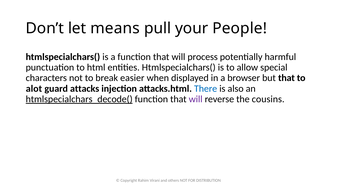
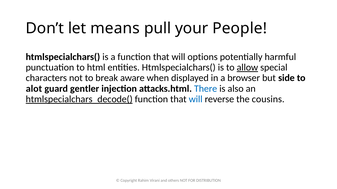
process: process -> options (203, 57)
allow underline: none -> present (247, 68)
easier: easier -> aware (132, 78)
but that: that -> side (286, 78)
attacks: attacks -> gentler (85, 89)
will colour: purple -> blue (196, 99)
